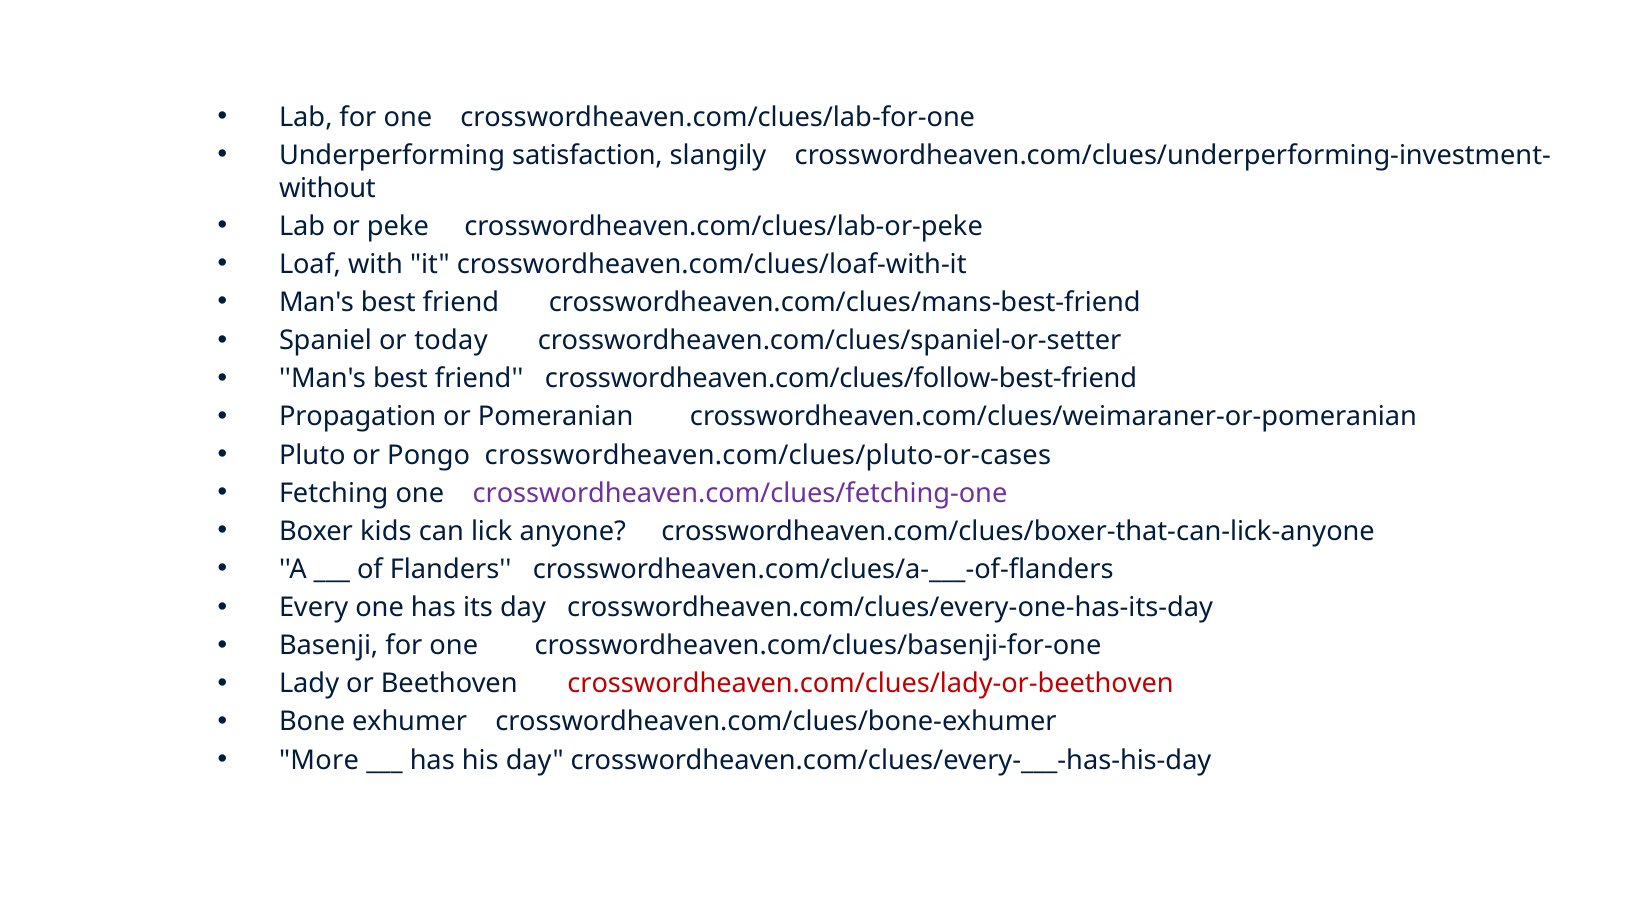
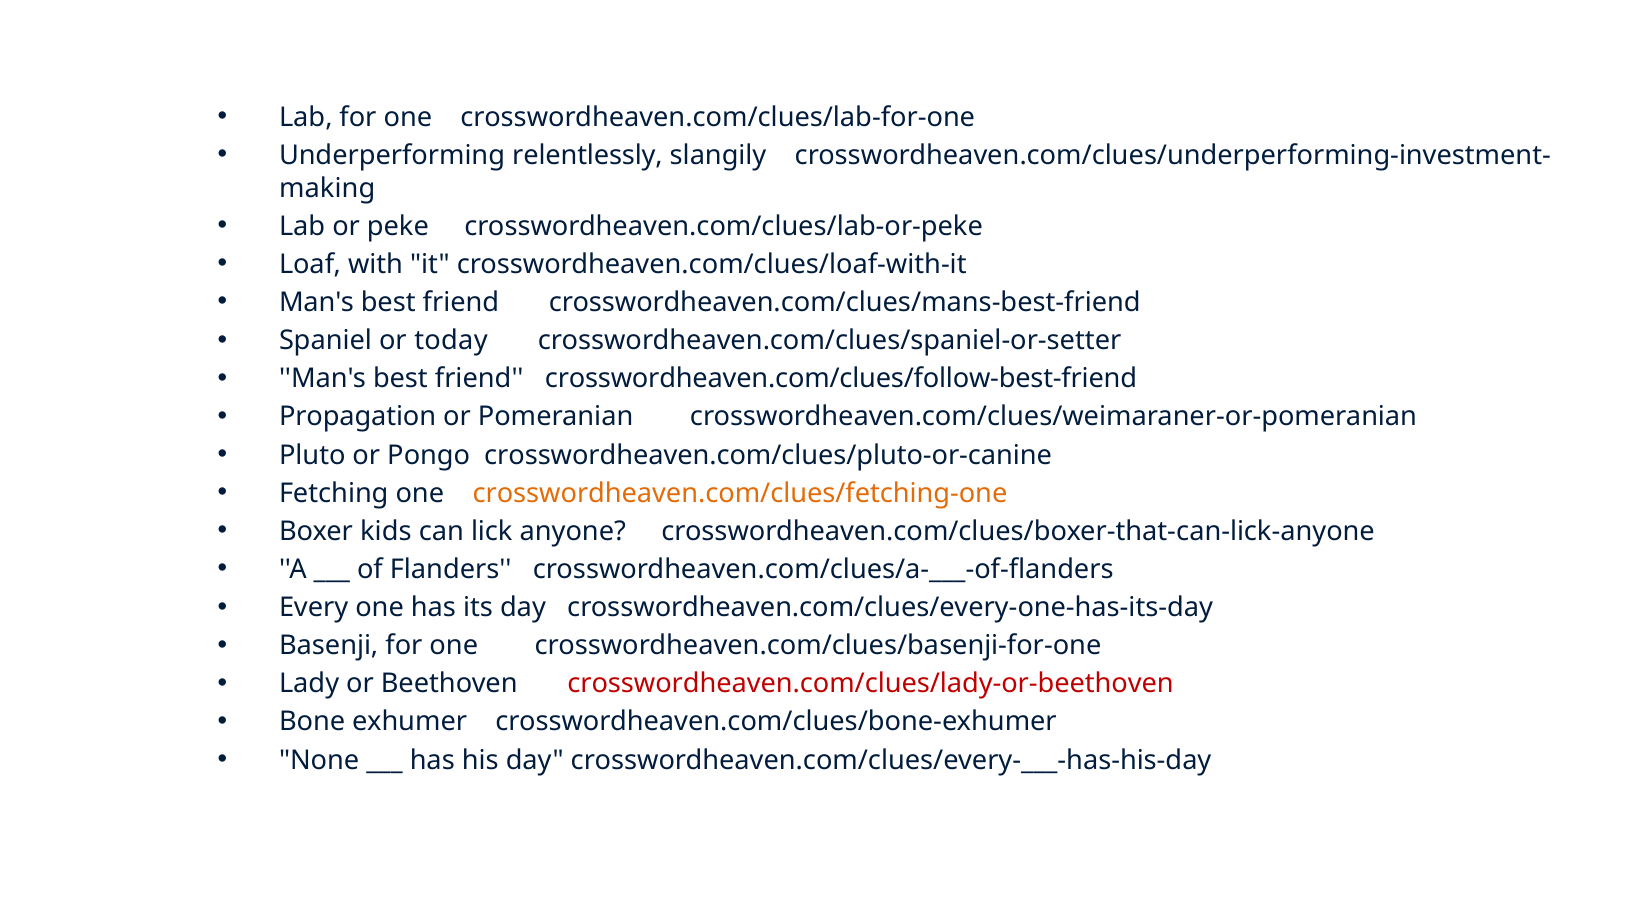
satisfaction: satisfaction -> relentlessly (587, 155)
without: without -> making (327, 188)
crosswordheaven.com/clues/pluto-or-cases: crosswordheaven.com/clues/pluto-or-cases -> crosswordheaven.com/clues/pluto-or-canine (768, 455)
crosswordheaven.com/clues/fetching-one colour: purple -> orange (740, 493)
More: More -> None (319, 760)
